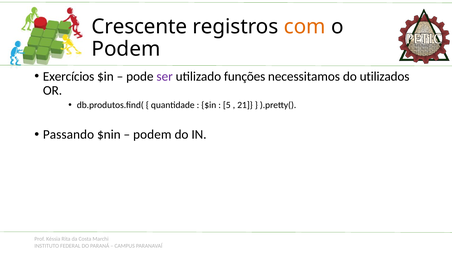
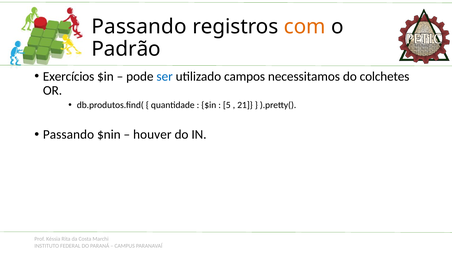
Crescente: Crescente -> Passando (139, 27)
Podem: Podem -> Padrão (126, 49)
ser colour: purple -> blue (165, 76)
funções: funções -> campos (245, 76)
utilizados: utilizados -> colchetes (385, 76)
podem: podem -> houver (152, 135)
